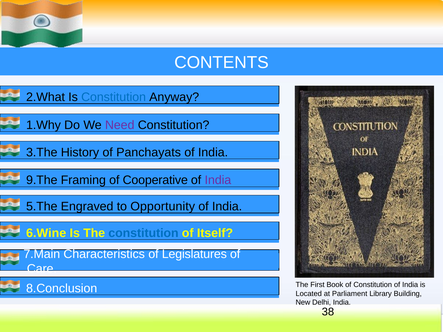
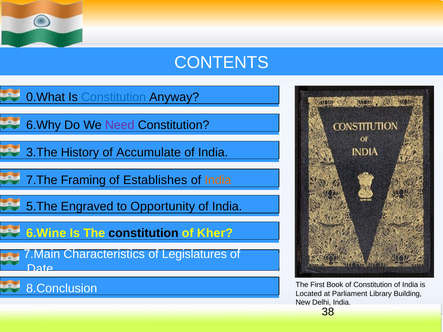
2.What: 2.What -> 0.What (46, 97)
1.Why: 1.Why -> 6.Why (43, 125)
Panchayats: Panchayats -> Accumulate (149, 153)
9.The: 9.The -> 7.The (42, 180)
Cooperative: Cooperative -> Establishes (155, 180)
India colour: purple -> orange (218, 180)
constitution colour: blue -> black (143, 233)
Itself: Itself -> Kher (215, 233)
Care: Care -> Date (42, 269)
